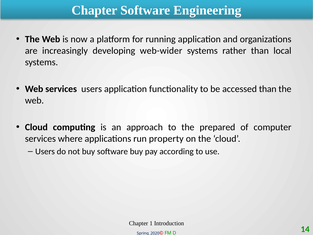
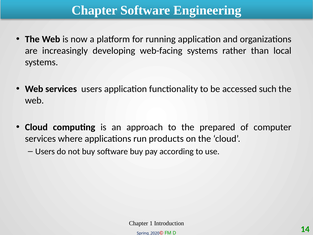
web-wider: web-wider -> web-facing (161, 51)
accessed than: than -> such (268, 89)
property: property -> products (166, 139)
